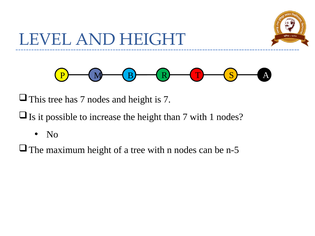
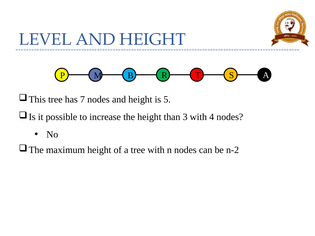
is 7: 7 -> 5 (167, 100)
than 7: 7 -> 3 (185, 117)
1: 1 -> 4 (212, 117)
n-5: n-5 -> n-2 (233, 150)
